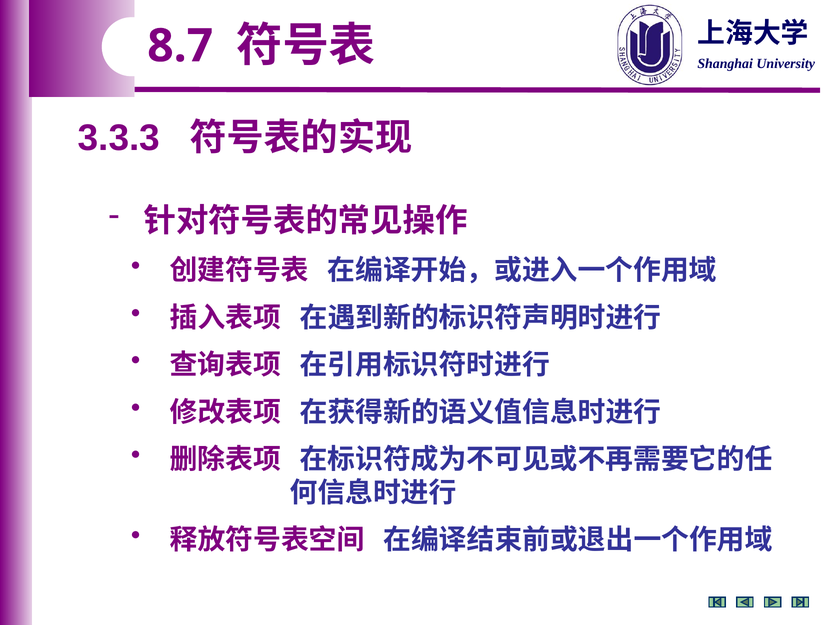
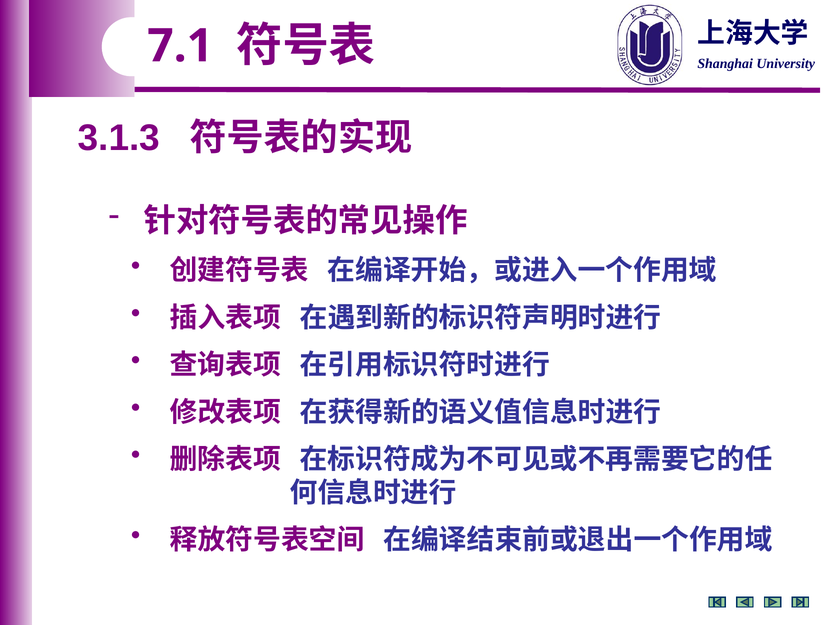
8.7: 8.7 -> 7.1 (180, 46)
3.3.3: 3.3.3 -> 3.1.3 (119, 138)
